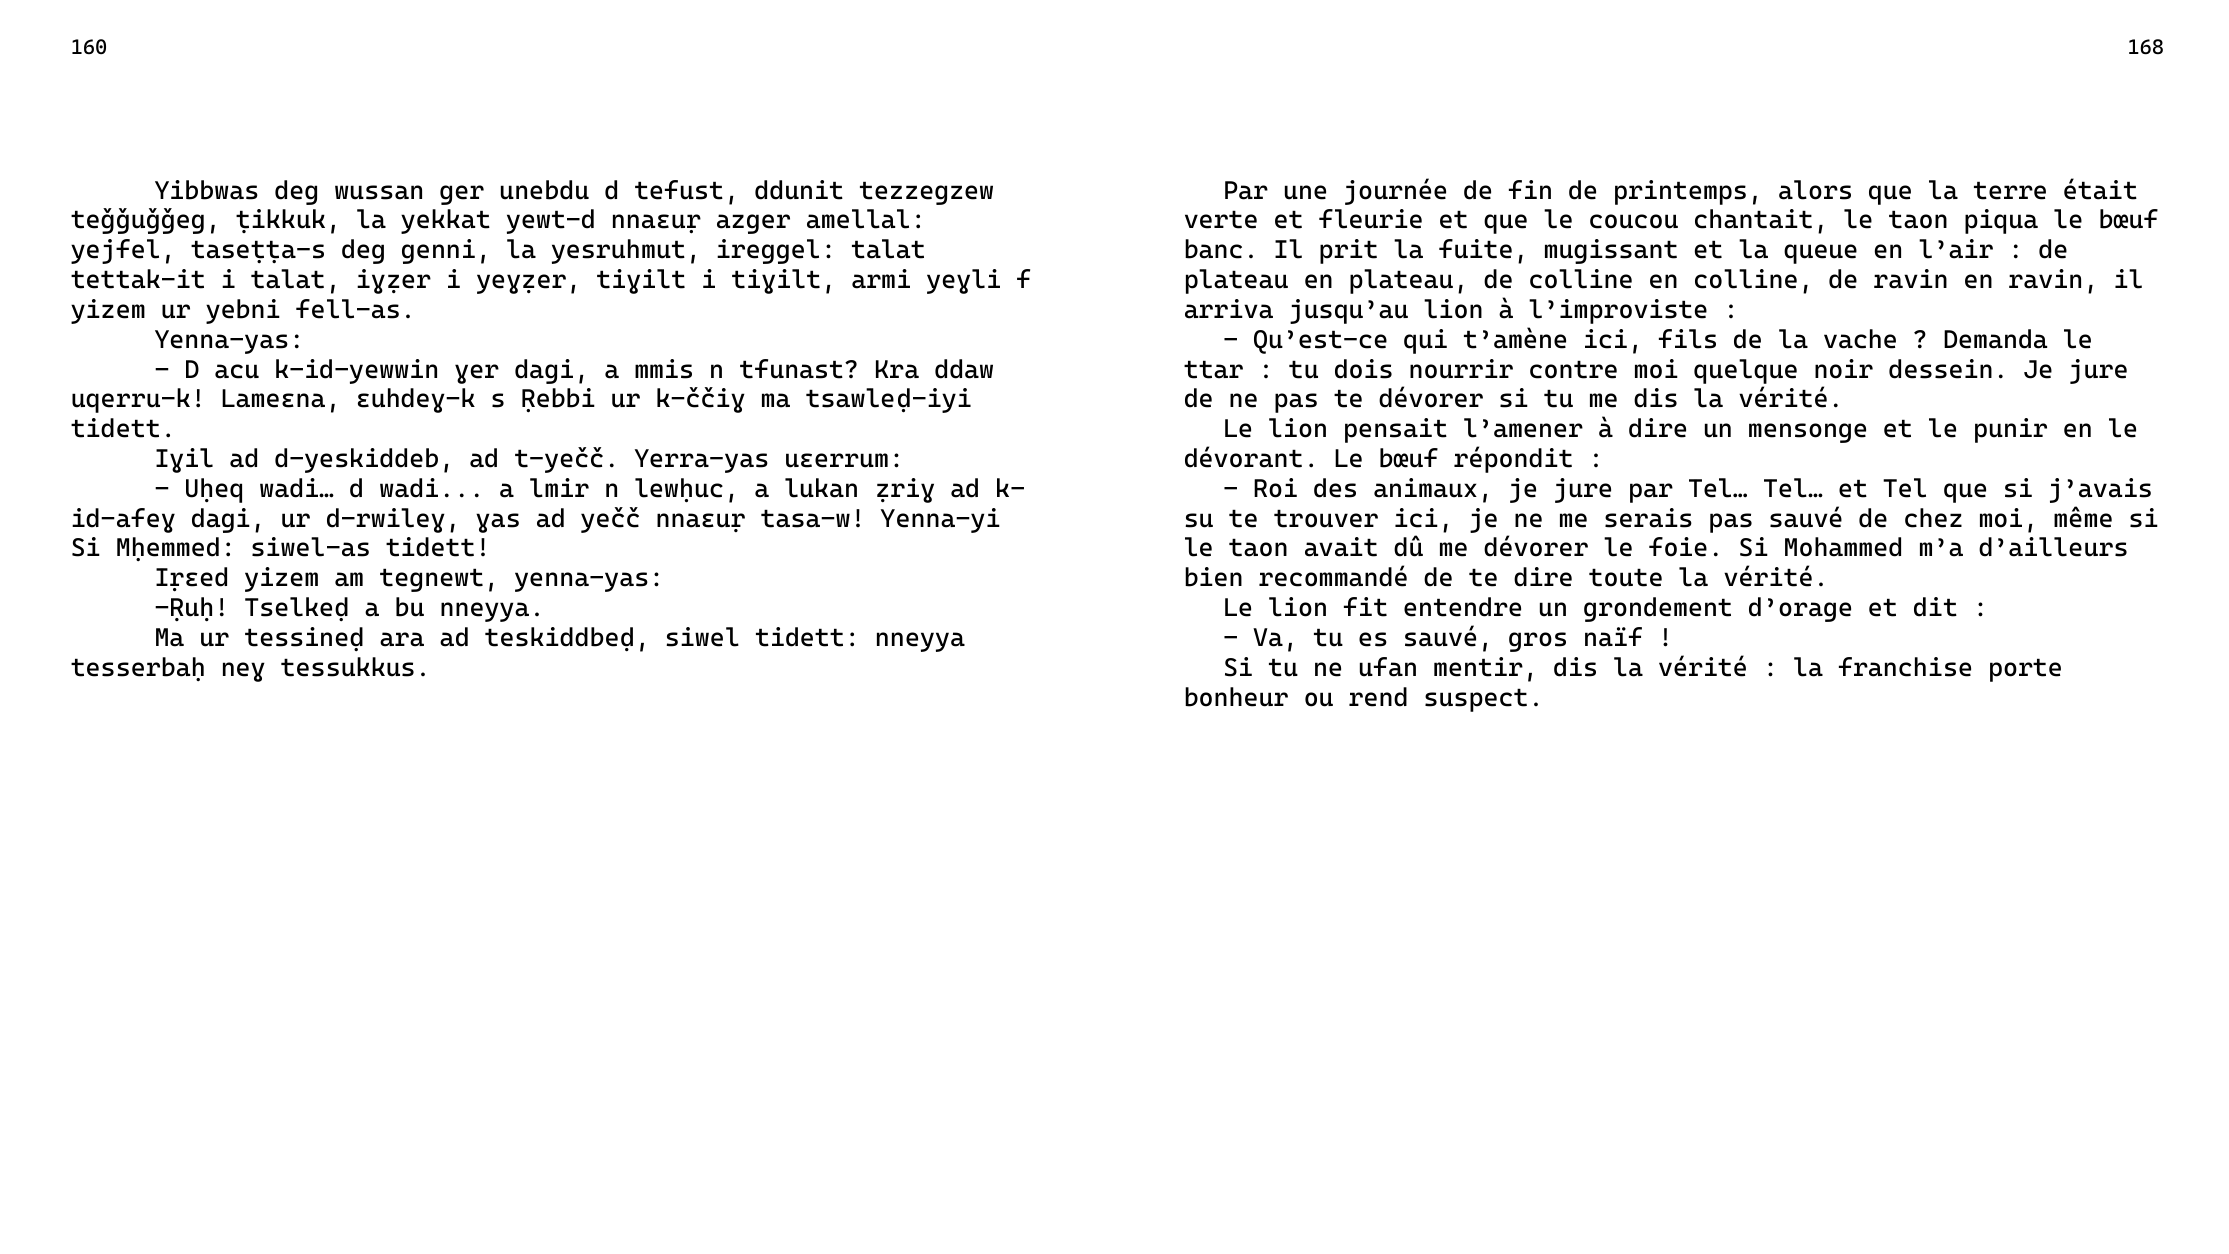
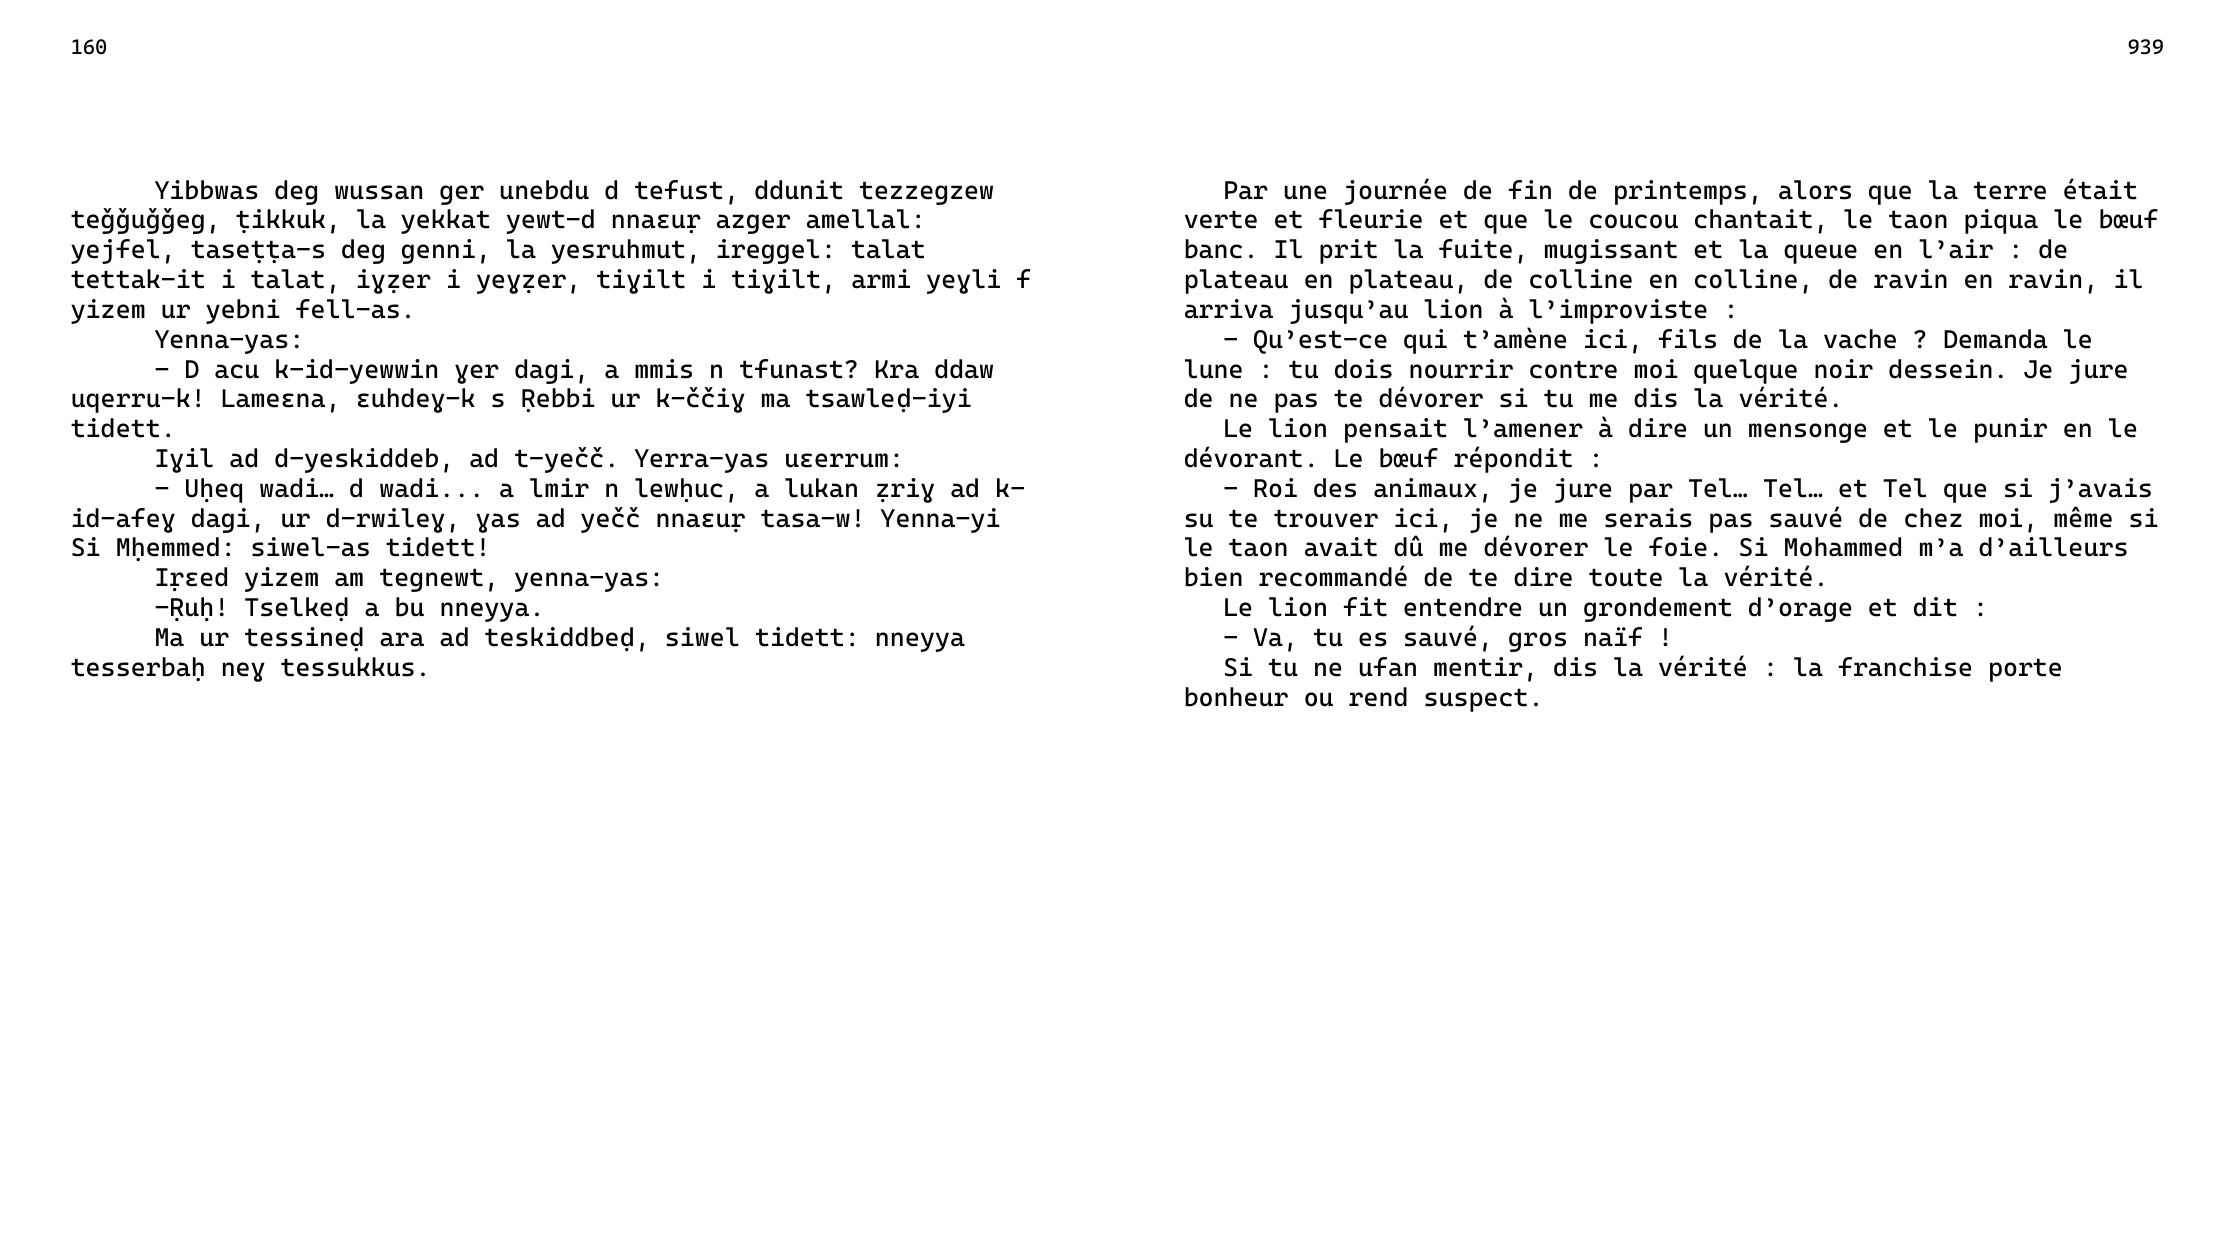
168: 168 -> 939 (2146, 48)
ttar: ttar -> lune (1214, 370)
